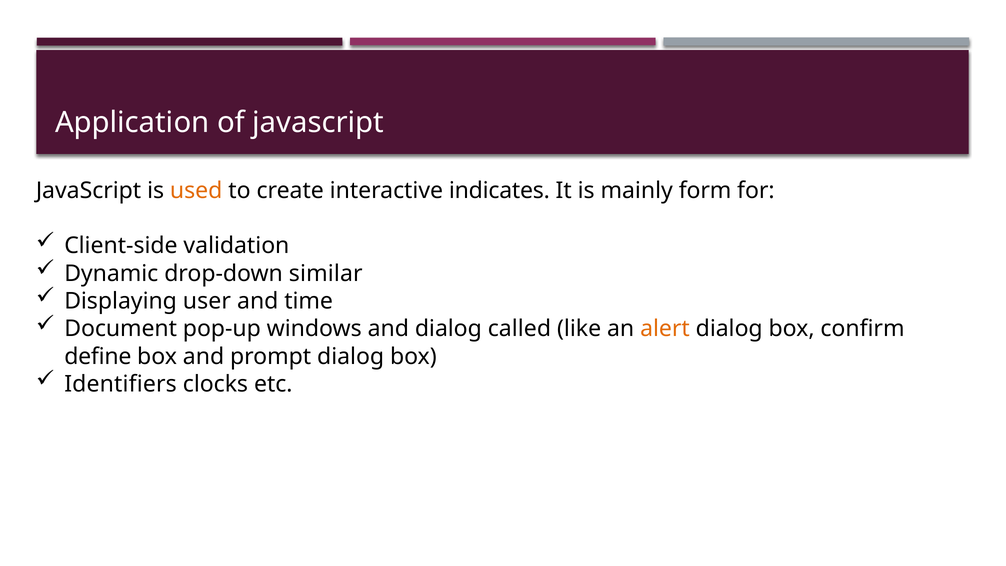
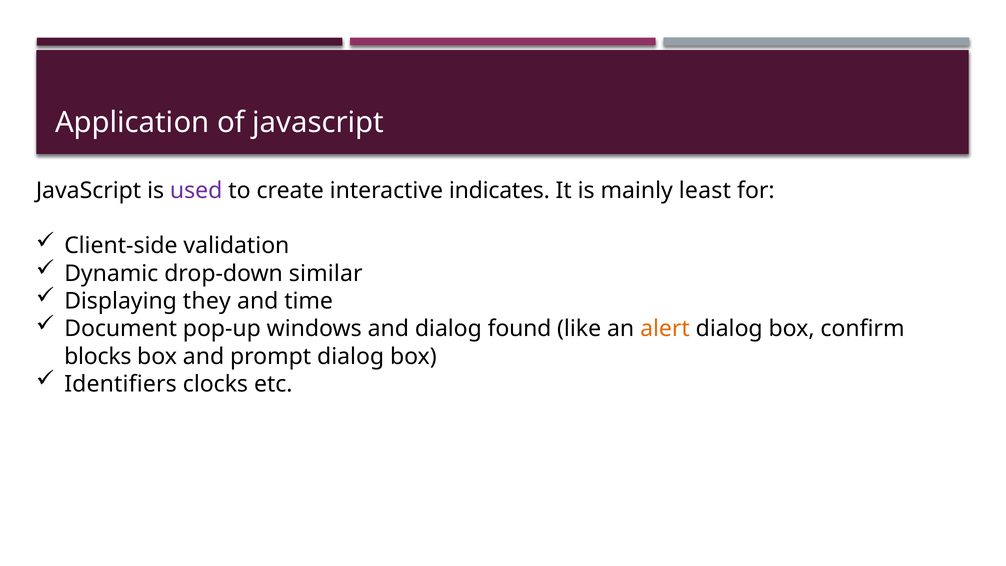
used colour: orange -> purple (196, 190)
form: form -> least (705, 190)
user: user -> they (207, 301)
called: called -> found (520, 329)
define: define -> blocks (98, 356)
